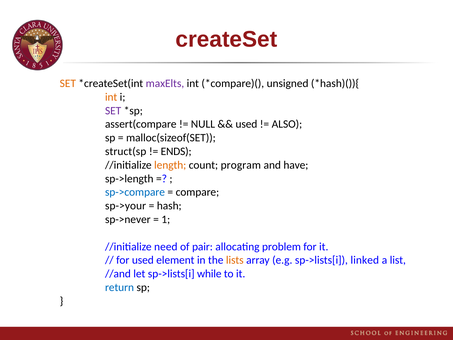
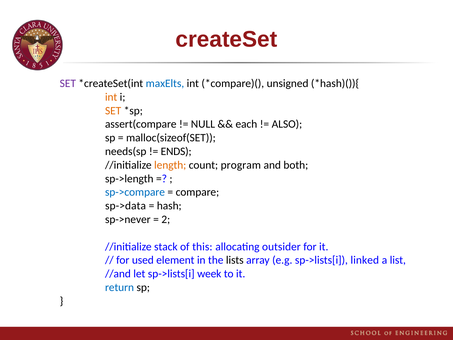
SET colour: orange -> purple (68, 83)
maxElts colour: purple -> blue (165, 83)
SET colour: purple -> orange (113, 111)
used: used -> each (246, 124)
struct(sp: struct(sp -> needs(sp (126, 151)
have: have -> both (296, 165)
sp->your: sp->your -> sp->data (126, 206)
1: 1 -> 2 (166, 219)
need: need -> stack (166, 246)
pair: pair -> this (202, 246)
problem: problem -> outsider (281, 246)
lists colour: orange -> black (235, 260)
while: while -> week (209, 274)
